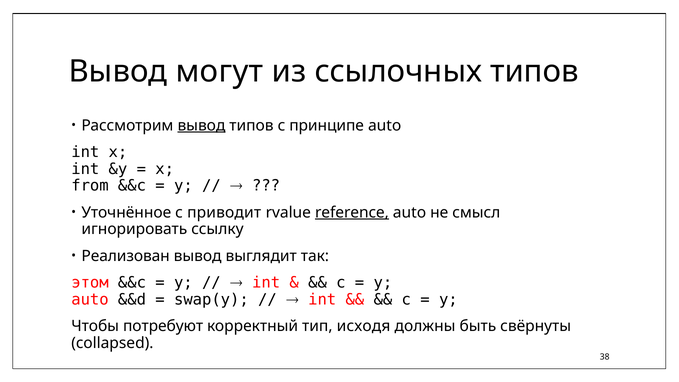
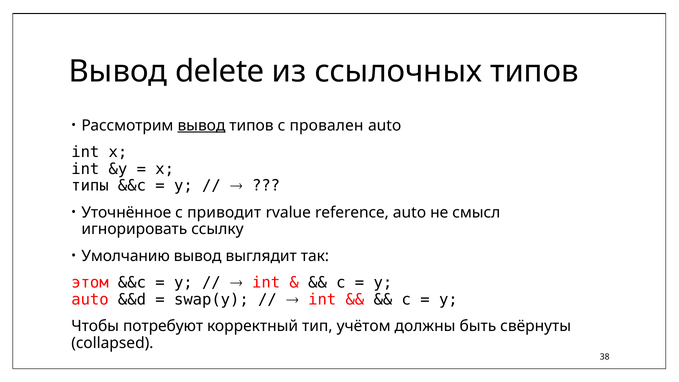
могут: могут -> delete (220, 72)
принципе: принципе -> провален (326, 125)
from: from -> типы (90, 186)
reference underline: present -> none (352, 212)
Реализован: Реализован -> Умолчанию (126, 256)
исходя: исходя -> учётом (364, 326)
